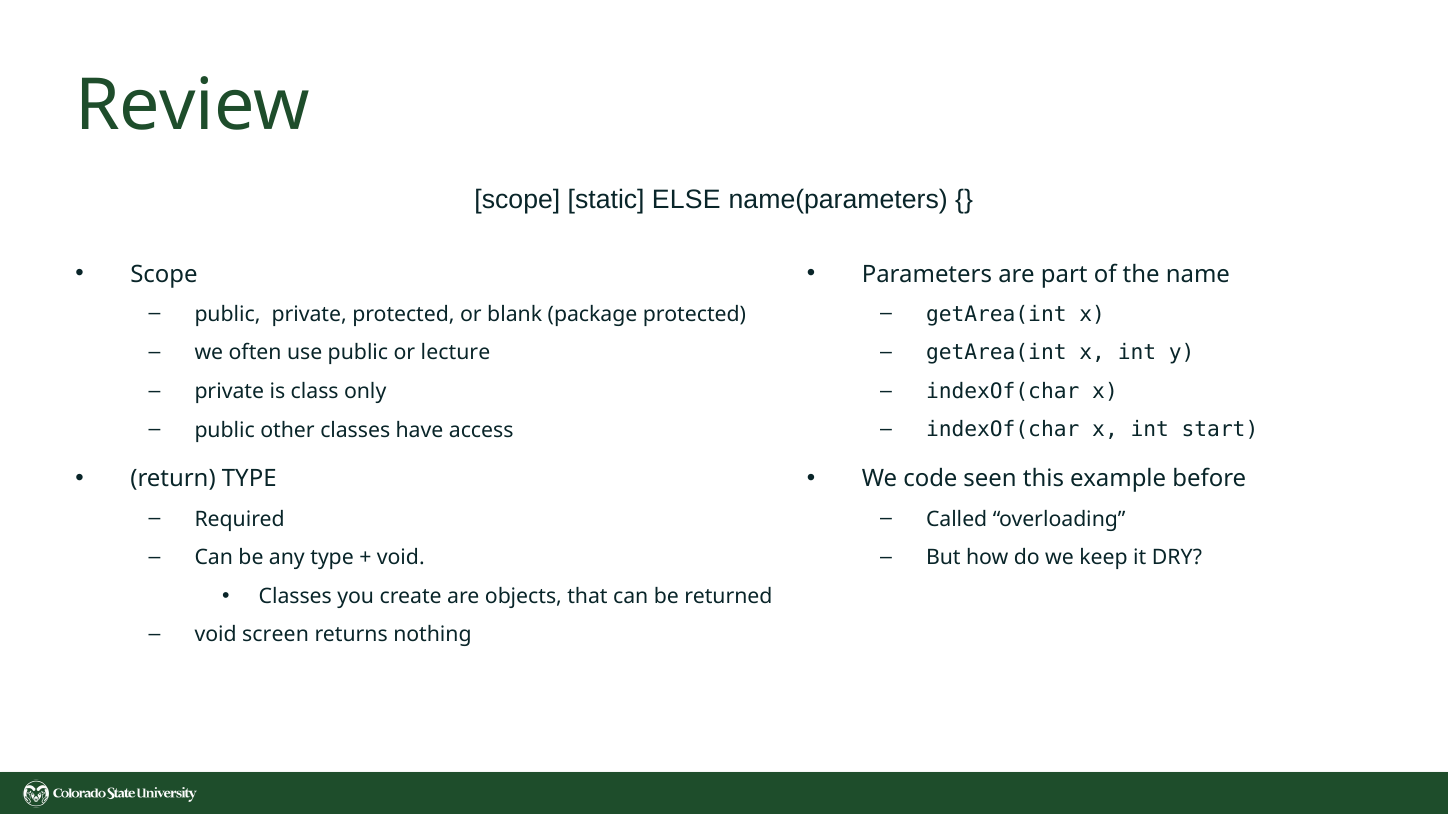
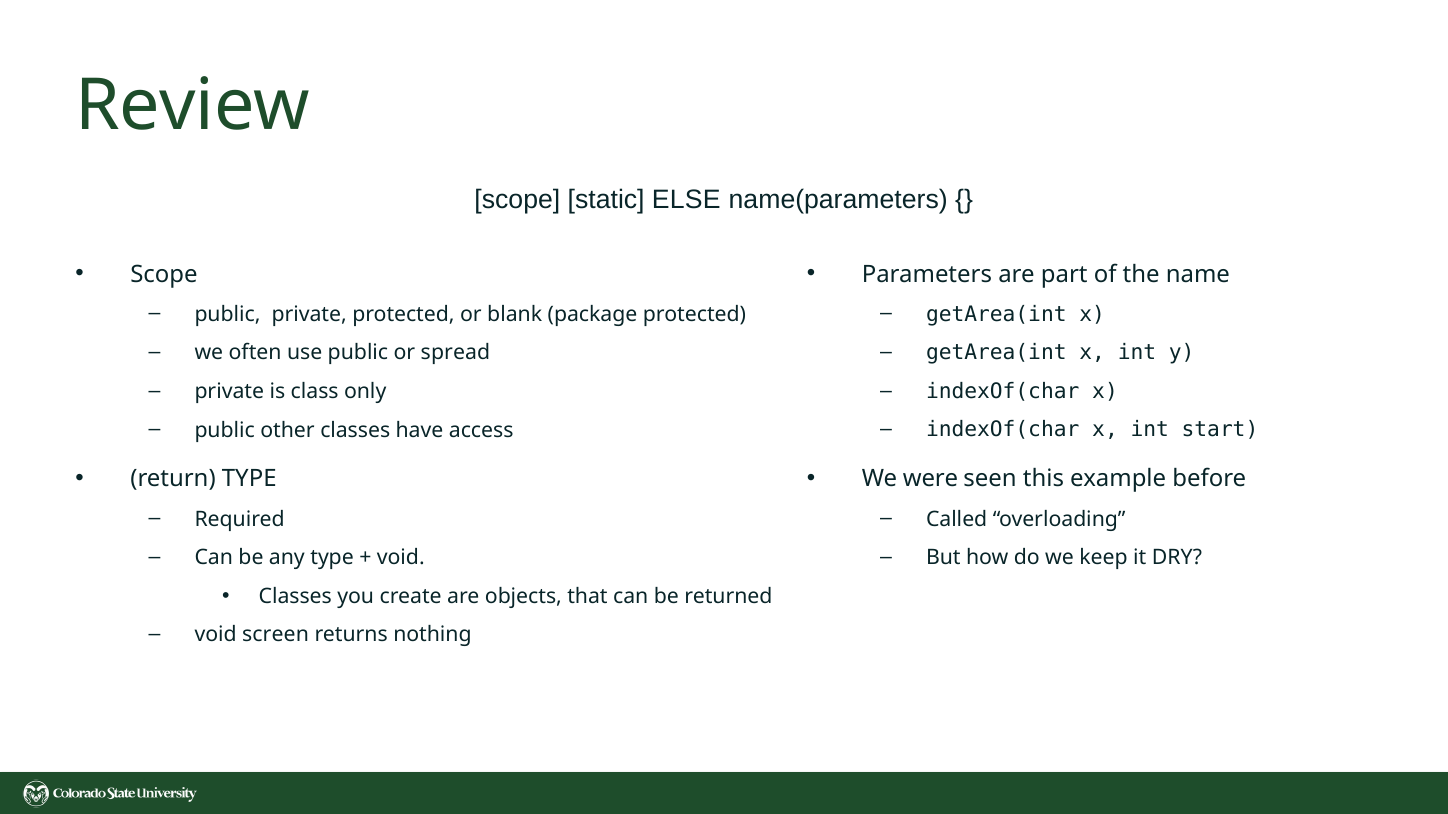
lecture: lecture -> spread (455, 353)
code: code -> were (931, 479)
